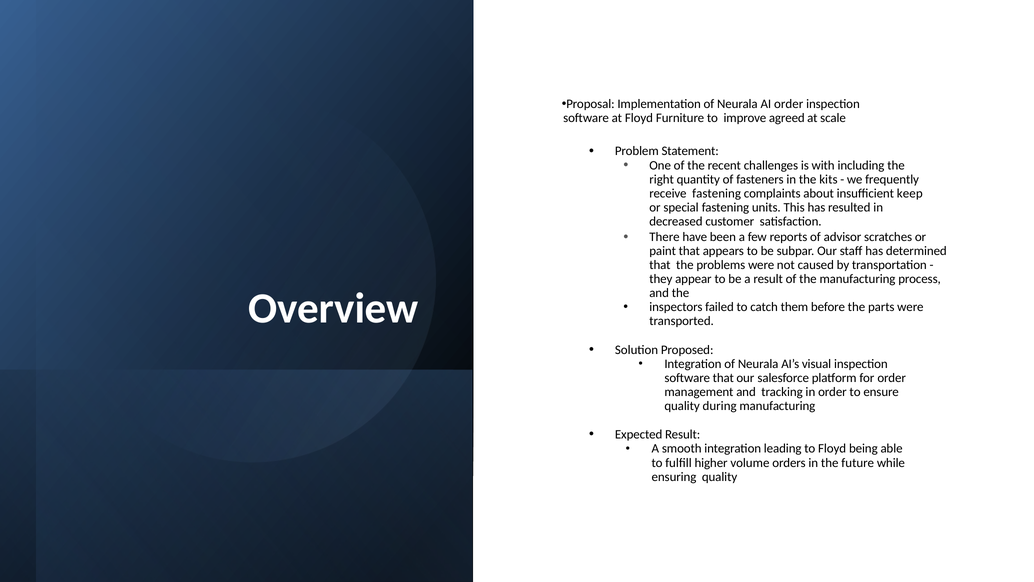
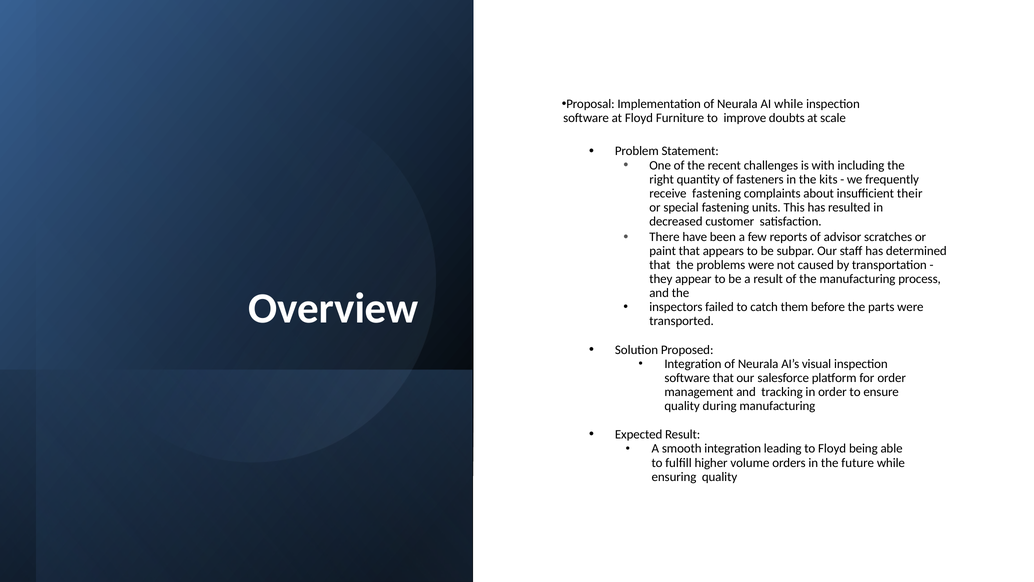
AI order: order -> while (789, 104)
agreed: agreed -> doubts (787, 118)
keep: keep -> their (910, 193)
